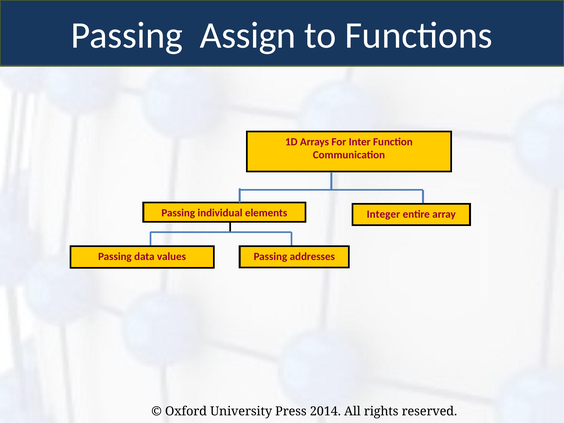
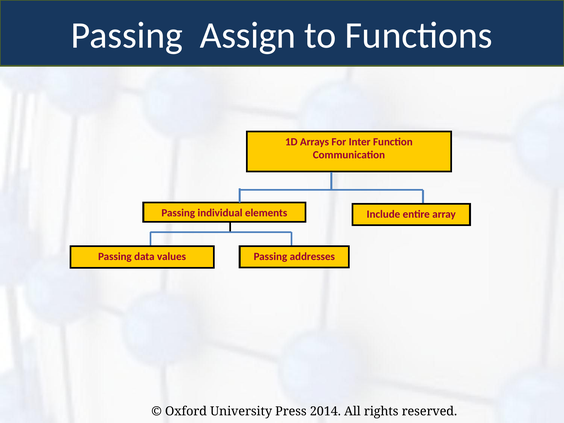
Integer: Integer -> Include (383, 214)
